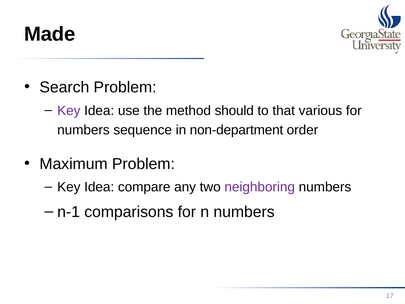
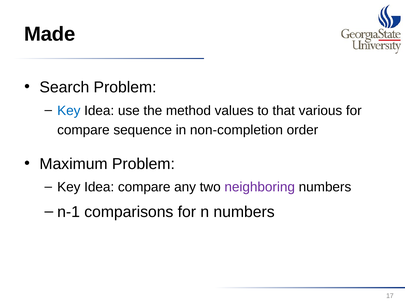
Key colour: purple -> blue (69, 111)
should: should -> values (234, 111)
numbers: numbers -> compare (83, 130)
non-department: non-department -> non-completion (236, 130)
